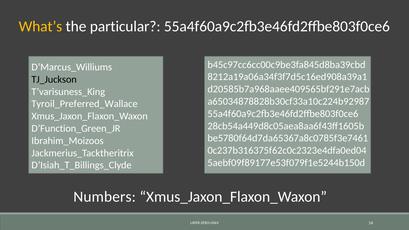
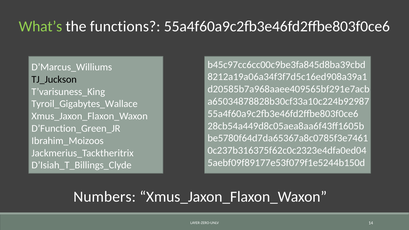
What’s colour: yellow -> light green (40, 26)
particular: particular -> functions (125, 26)
Tyroil_Preferred_Wallace: Tyroil_Preferred_Wallace -> Tyroil_Gigabytes_Wallace (85, 104)
